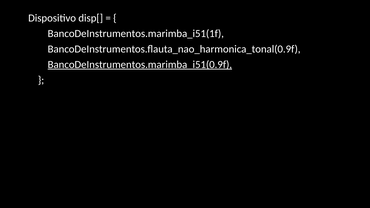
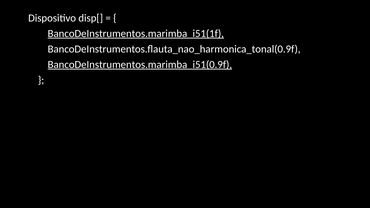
BancoDeInstrumentos.marimba_i51(1f underline: none -> present (136, 34)
